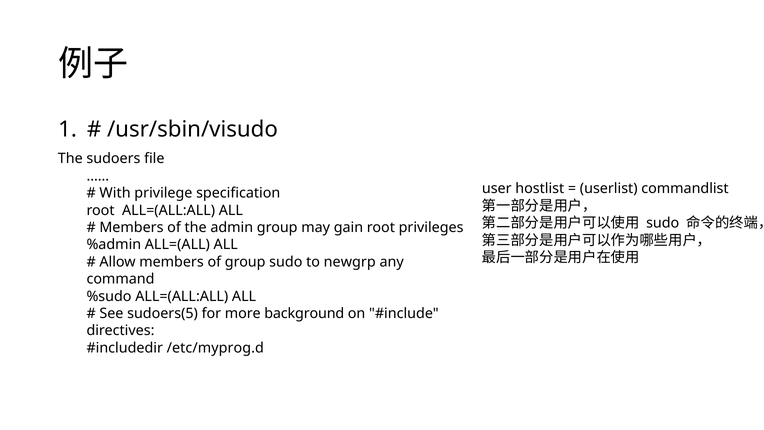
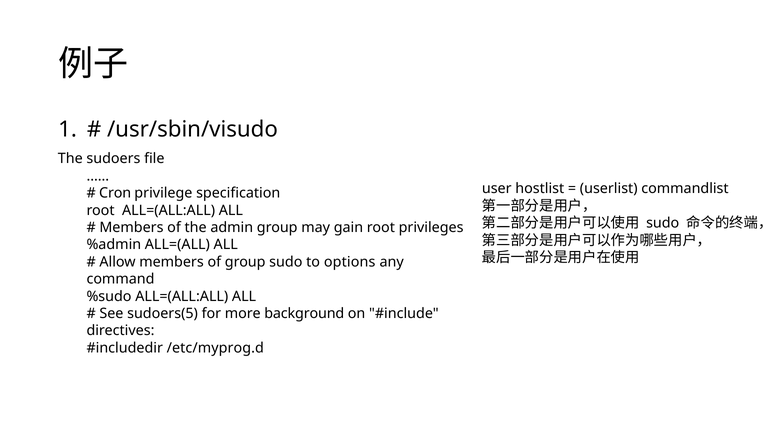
With: With -> Cron (115, 193)
newgrp: newgrp -> options (350, 262)
